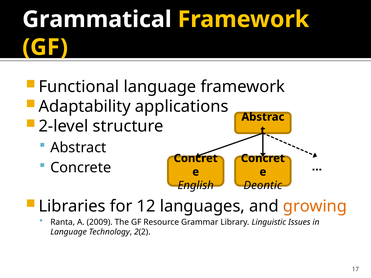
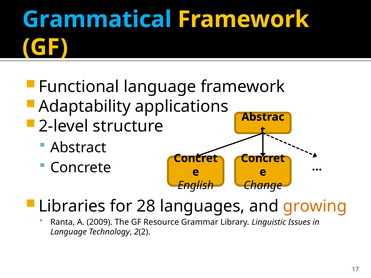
Grammatical colour: white -> light blue (97, 19)
Deontic: Deontic -> Change (263, 186)
12: 12 -> 28 (146, 206)
